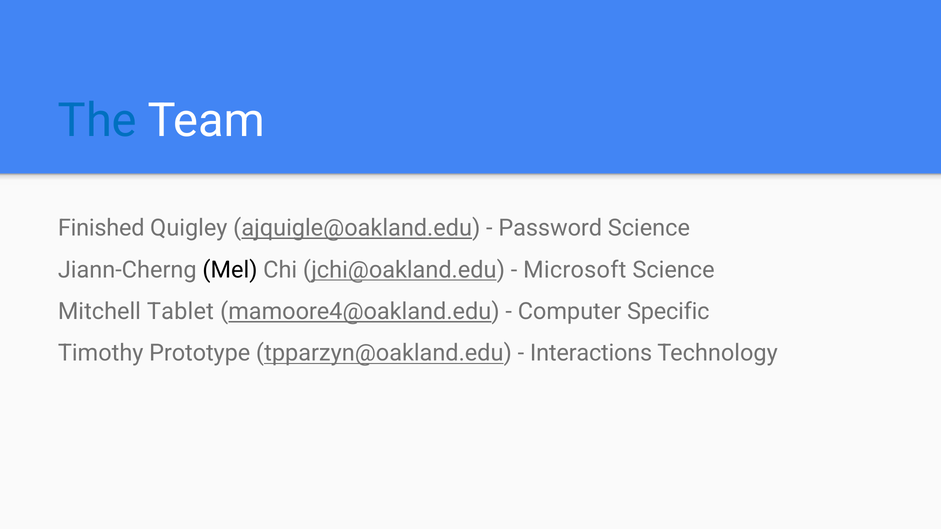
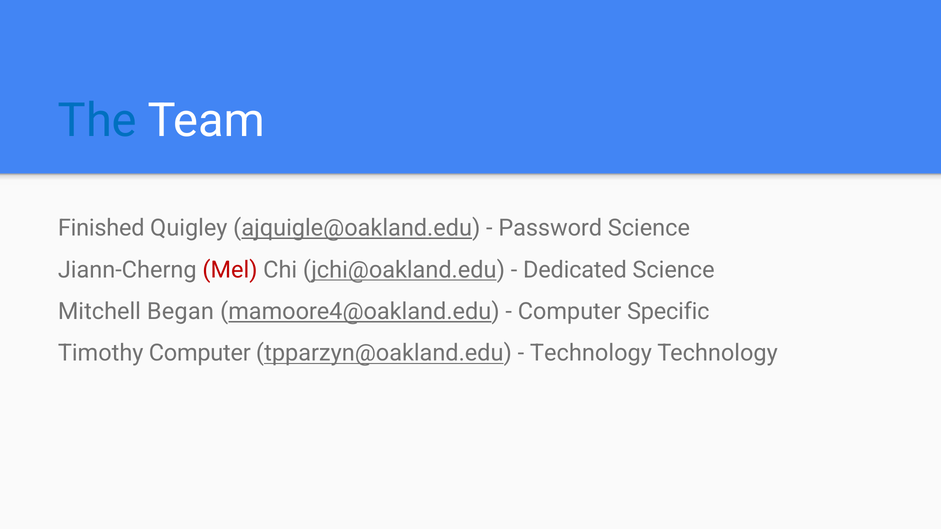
Mel colour: black -> red (230, 270)
Microsoft: Microsoft -> Dedicated (575, 270)
Tablet: Tablet -> Began (180, 312)
Timothy Prototype: Prototype -> Computer (200, 353)
Interactions: Interactions -> Technology (591, 353)
